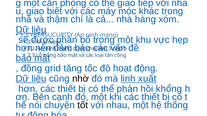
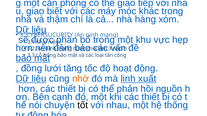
grid: grid -> lưới (53, 69)
nhờ colour: black -> orange (81, 79)
khổng: khổng -> nguồn (169, 89)
